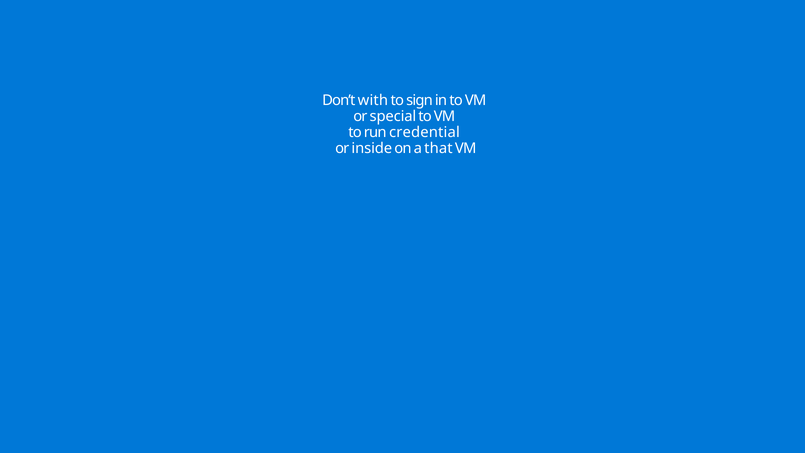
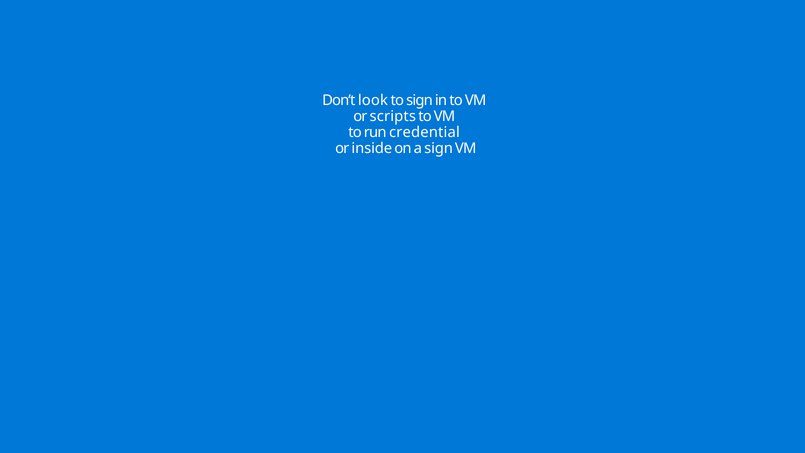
with: with -> look (373, 100)
special: special -> scripts (393, 116)
a that: that -> sign (439, 148)
